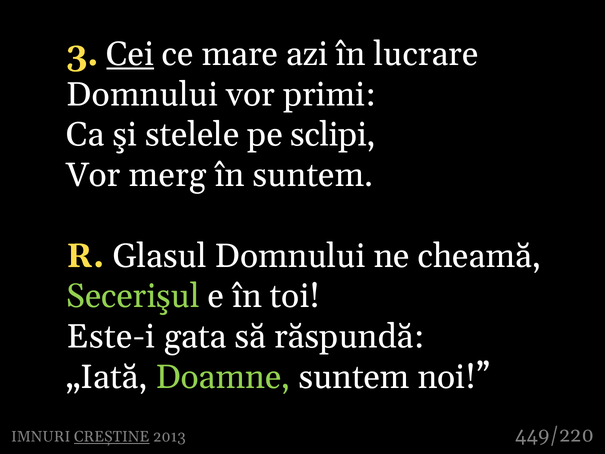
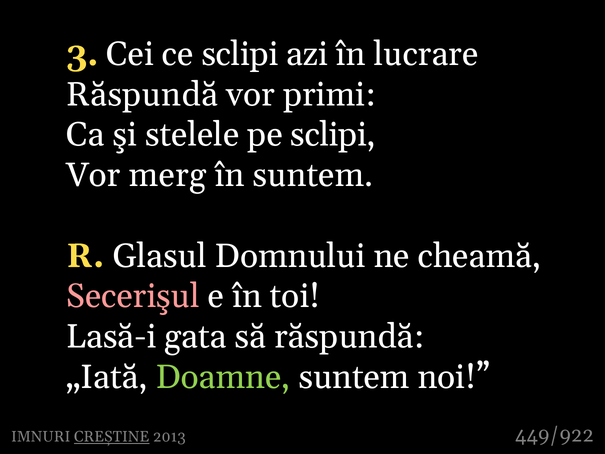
Cei underline: present -> none (130, 54)
ce mare: mare -> sclipi (240, 54)
Domnului: Domnului -> Răspundă (142, 94)
Secerişul colour: light green -> pink (133, 296)
Este-i: Este-i -> Lasă-i (111, 336)
449/220: 449/220 -> 449/922 (555, 435)
